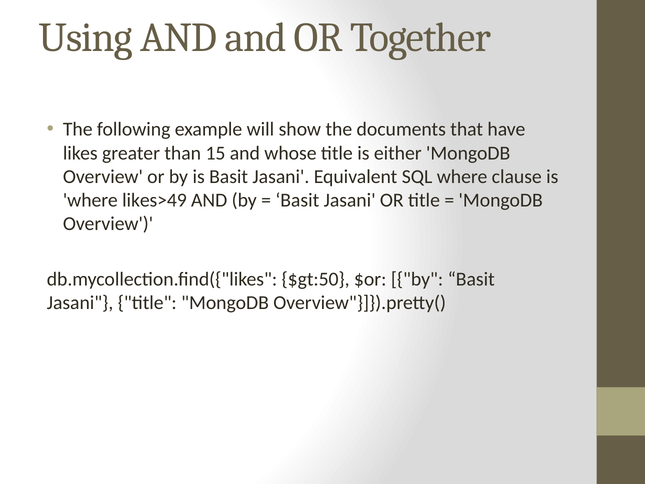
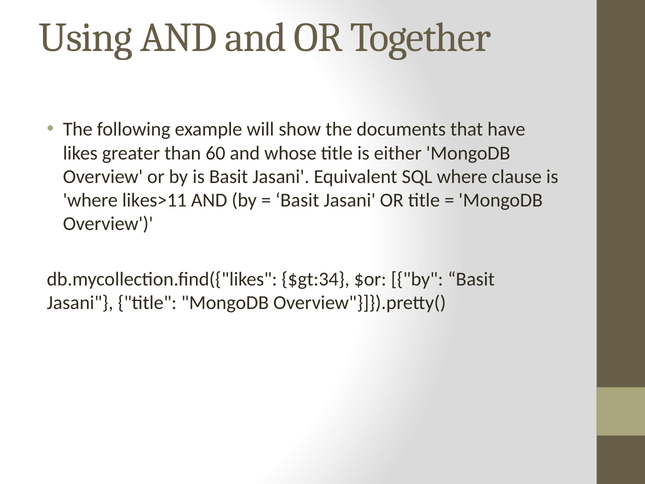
15: 15 -> 60 (215, 153)
likes>49: likes>49 -> likes>11 (154, 200)
$gt:50: $gt:50 -> $gt:34 (316, 279)
